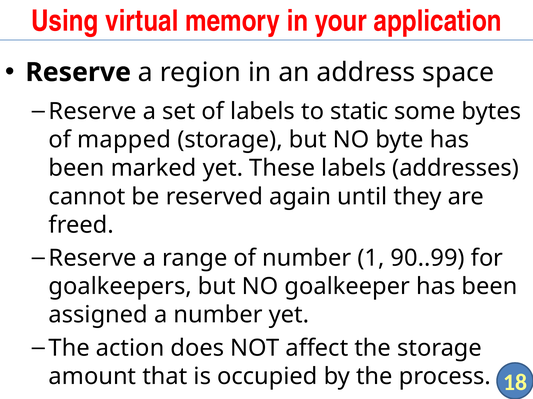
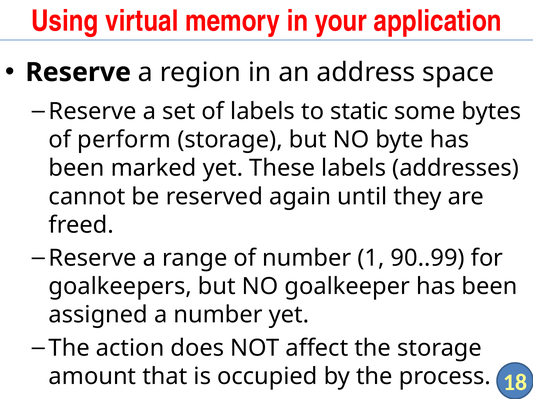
mapped: mapped -> perform (124, 140)
